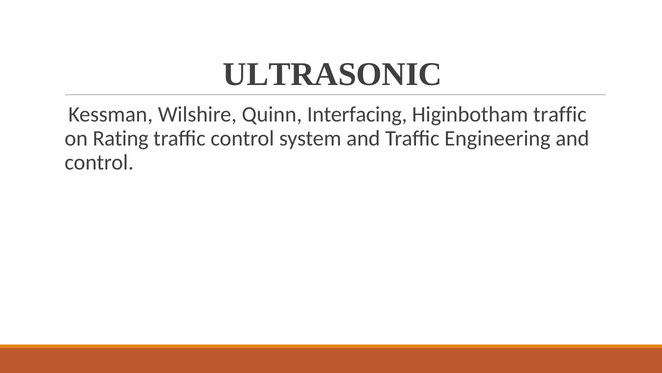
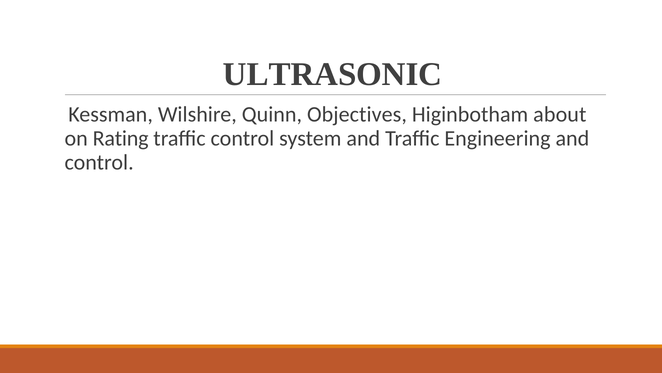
Interfacing: Interfacing -> Objectives (357, 114)
Higinbotham traffic: traffic -> about (560, 114)
